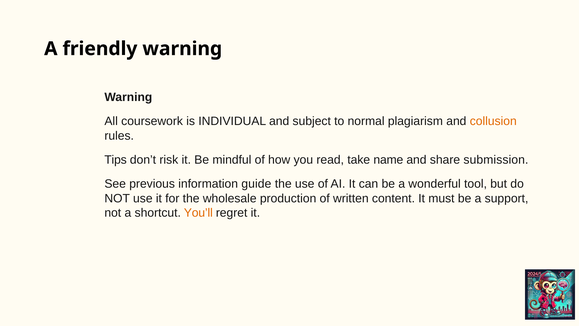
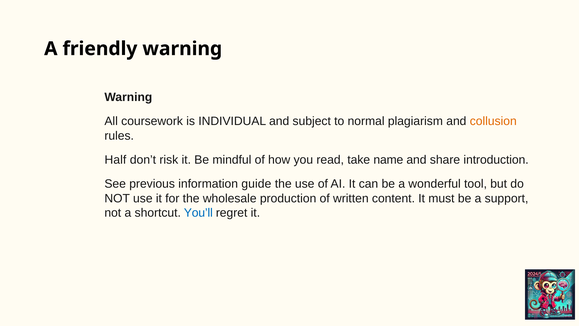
Tips: Tips -> Half (115, 160)
submission: submission -> introduction (496, 160)
You’ll colour: orange -> blue (198, 213)
